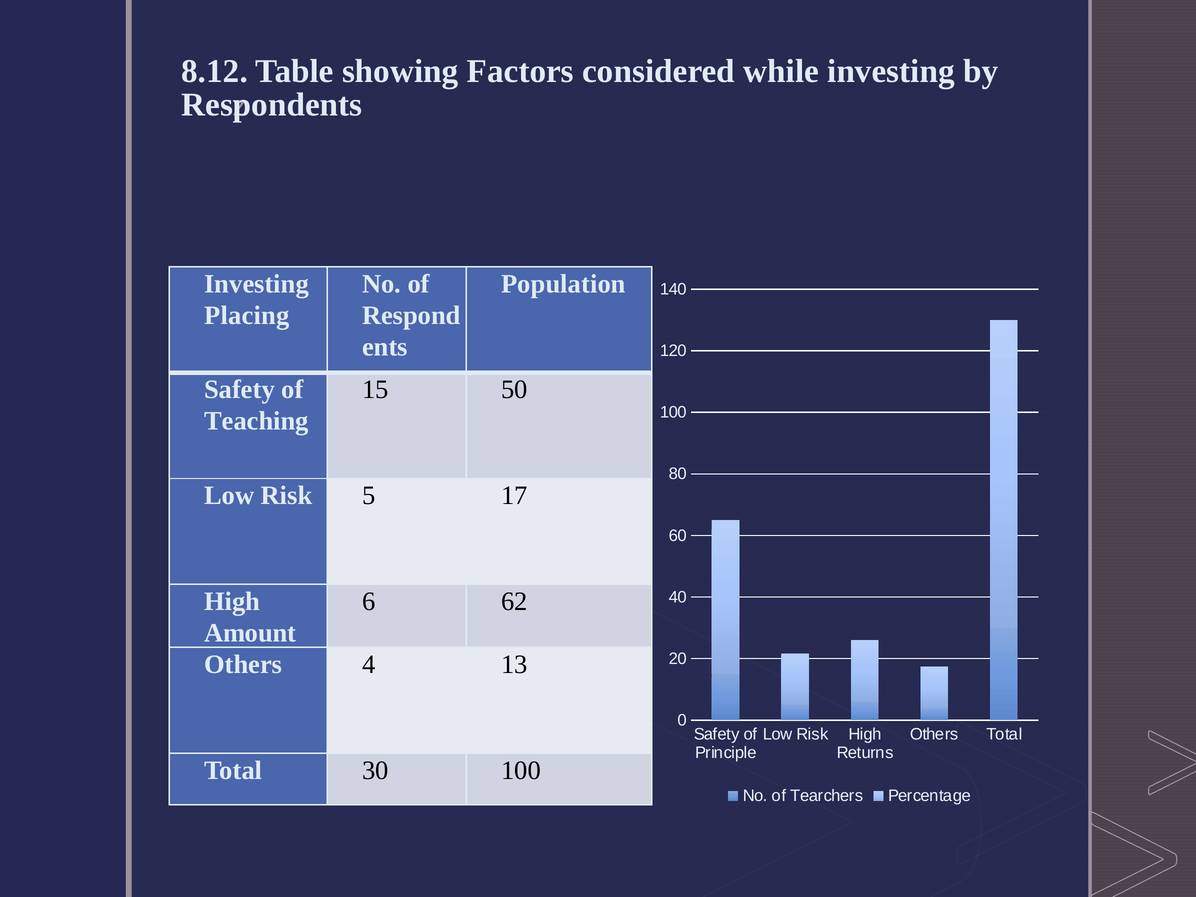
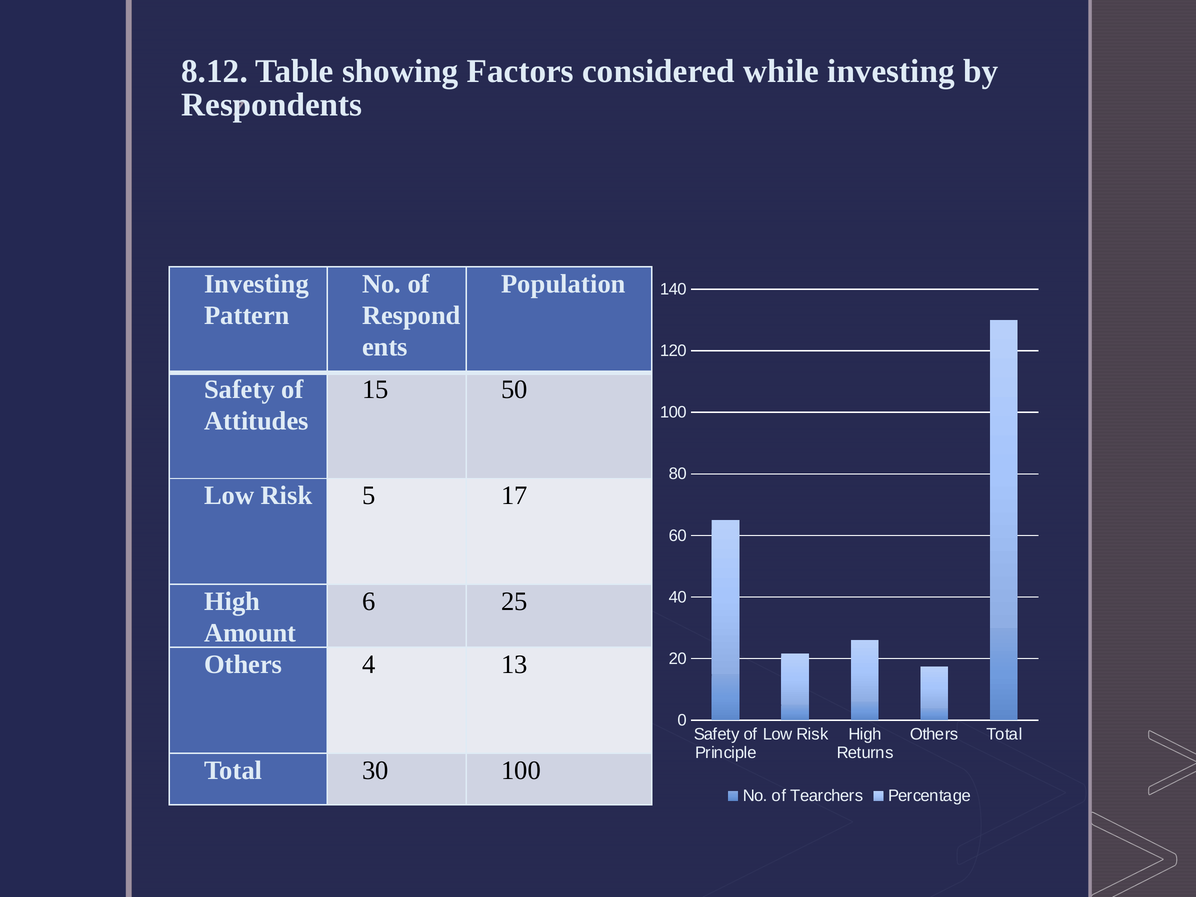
Placing: Placing -> Pattern (247, 315)
Teaching: Teaching -> Attitudes (256, 421)
62: 62 -> 25 (514, 601)
